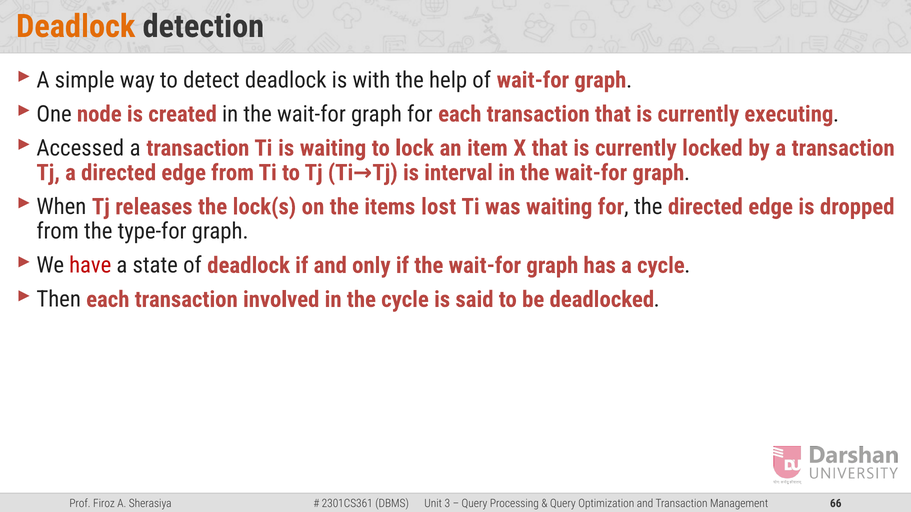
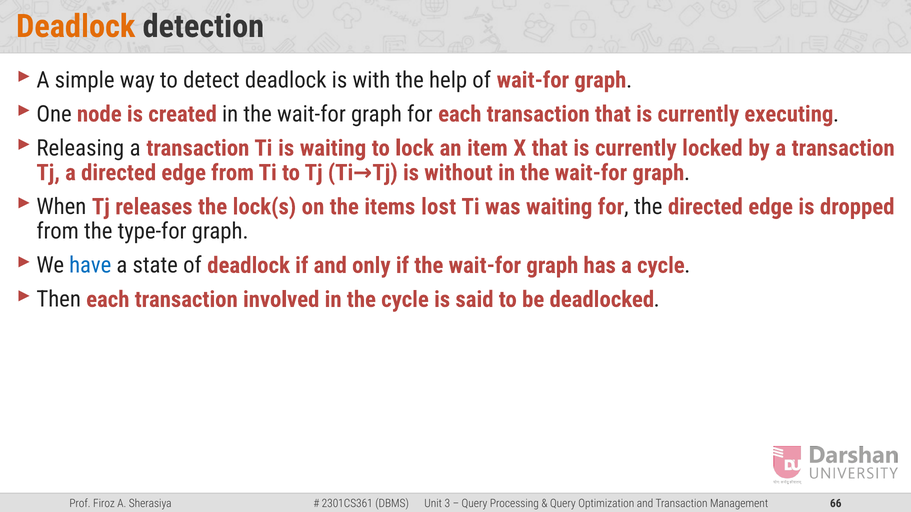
Accessed: Accessed -> Releasing (80, 148)
interval: interval -> without (458, 173)
have colour: red -> blue (90, 266)
